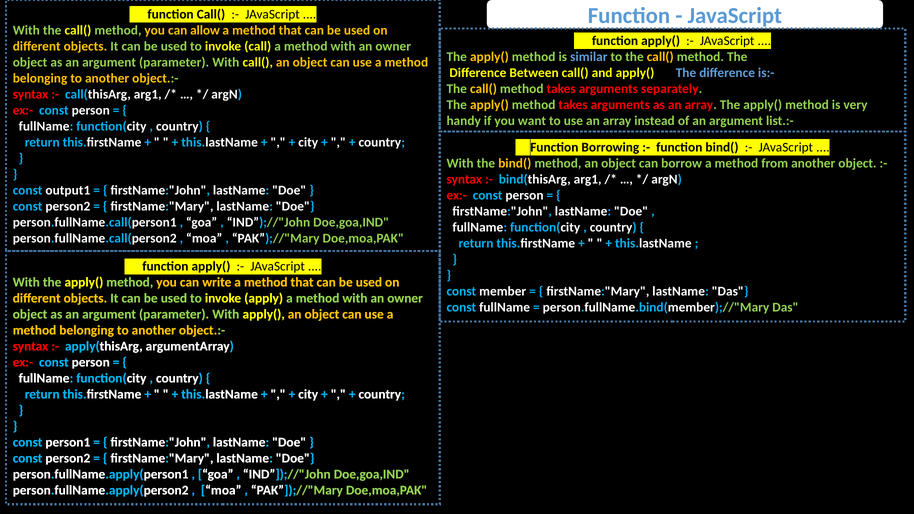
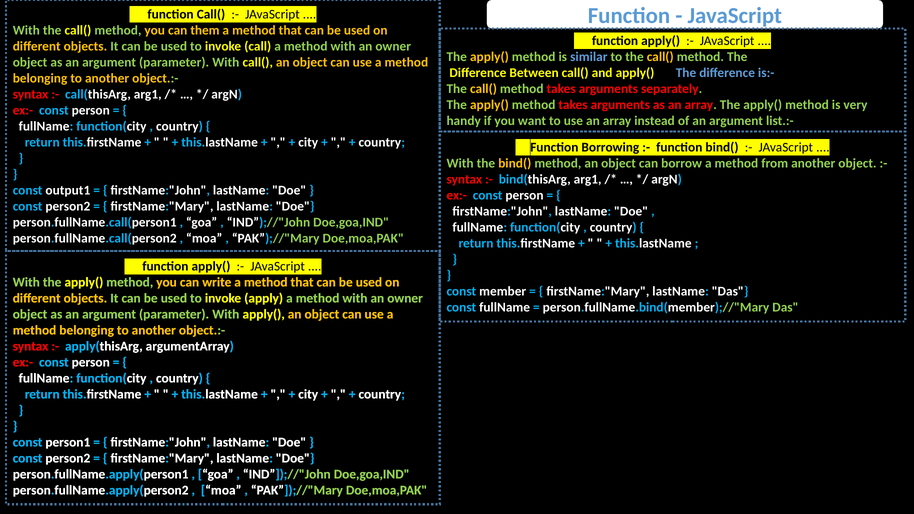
allow: allow -> them (205, 30)
